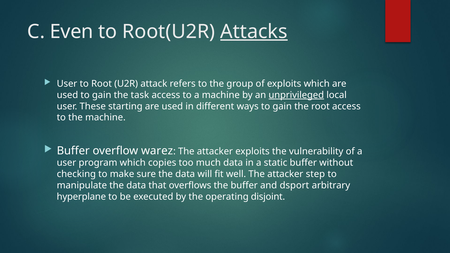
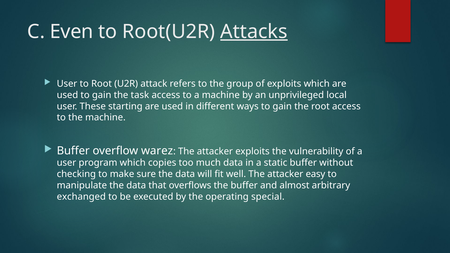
unprivileged underline: present -> none (296, 95)
step: step -> easy (315, 174)
dsport: dsport -> almost (294, 186)
hyperplane: hyperplane -> exchanged (81, 197)
disjoint: disjoint -> special (268, 197)
